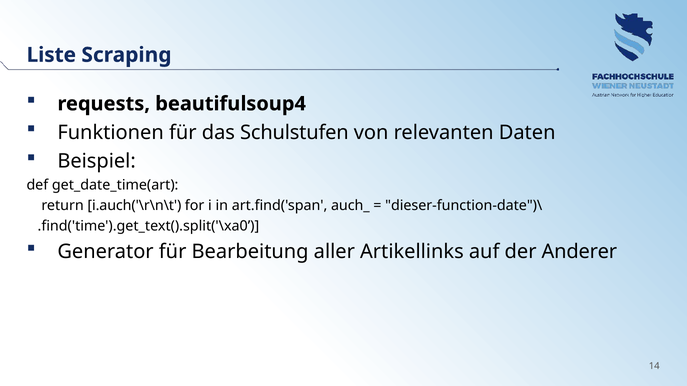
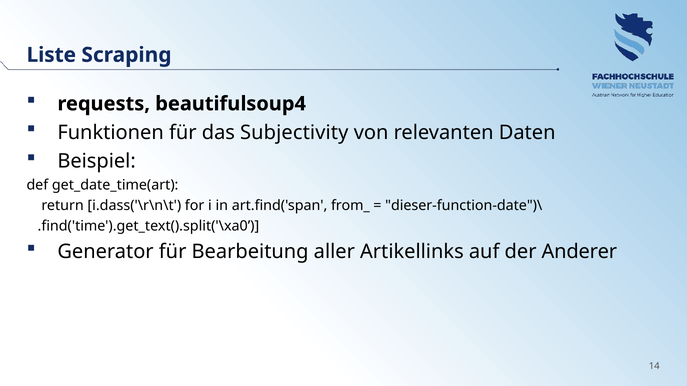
Schulstufen: Schulstufen -> Subjectivity (294, 133)
i.auch('\r\n\t: i.auch('\r\n\t -> i.dass('\r\n\t (134, 206)
auch_: auch_ -> from_ (350, 206)
